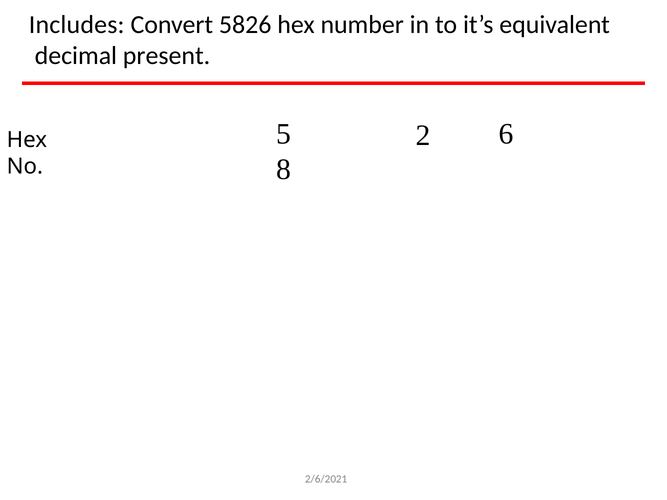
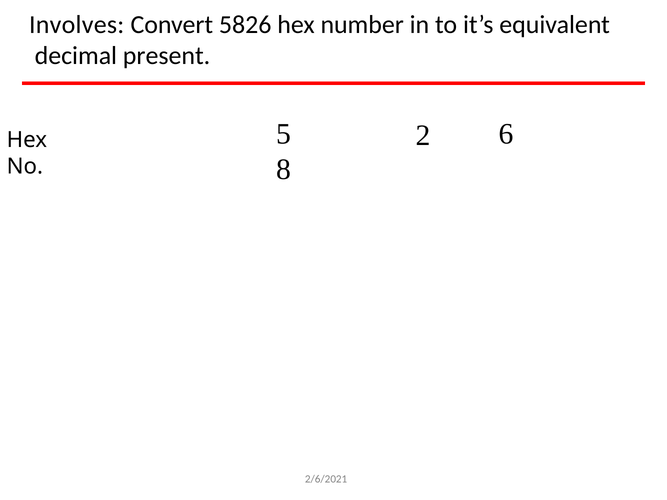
Includes: Includes -> Involves (77, 25)
